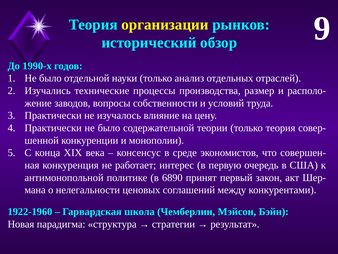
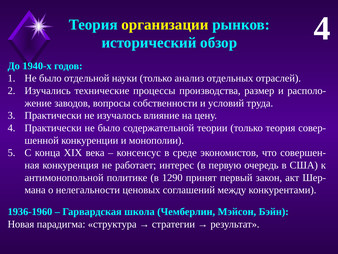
обзор 9: 9 -> 4 (322, 28)
1990-х: 1990-х -> 1940-х (37, 66)
6890: 6890 -> 1290 (172, 177)
1922-1960: 1922-1960 -> 1936-1960 (30, 211)
